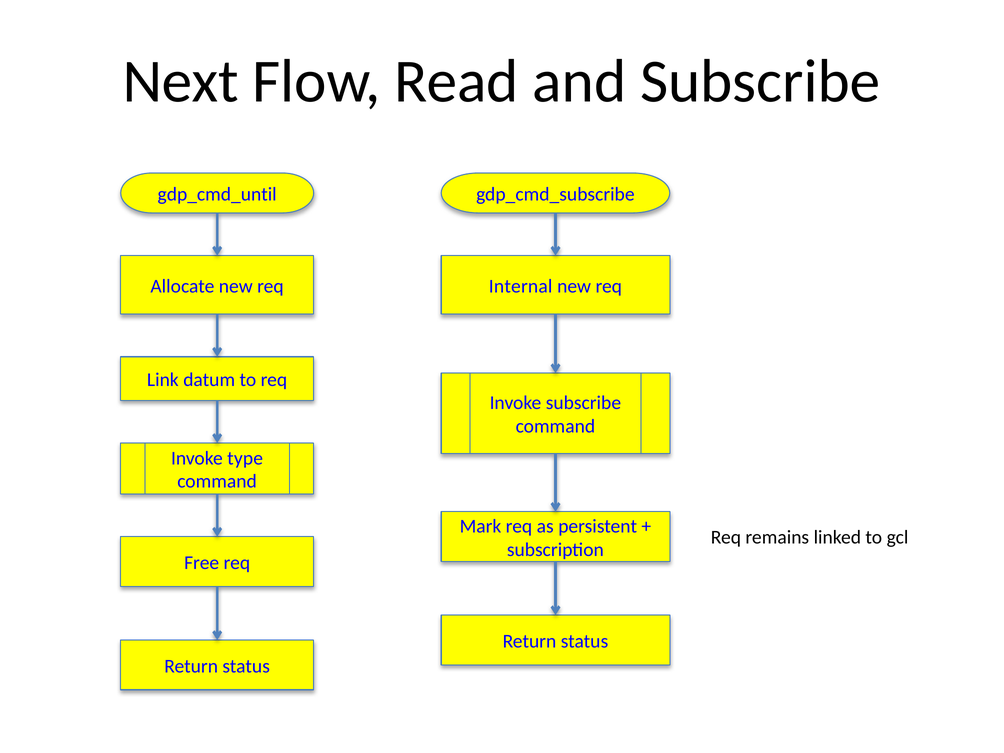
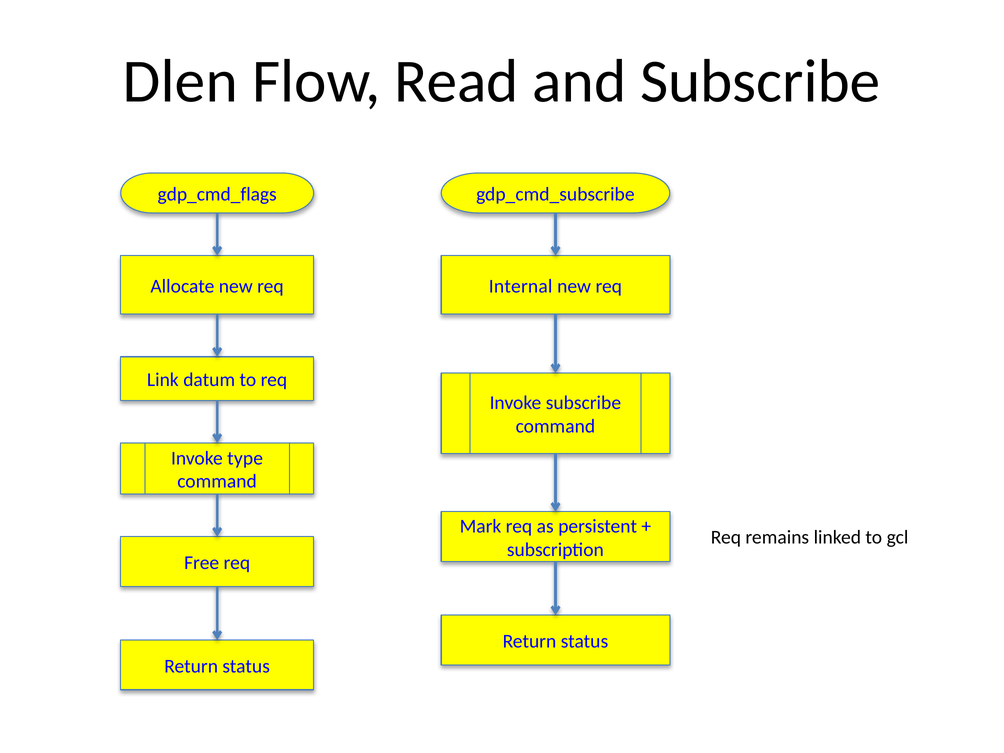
Next: Next -> Dlen (180, 82)
gdp_cmd_until: gdp_cmd_until -> gdp_cmd_flags (217, 194)
